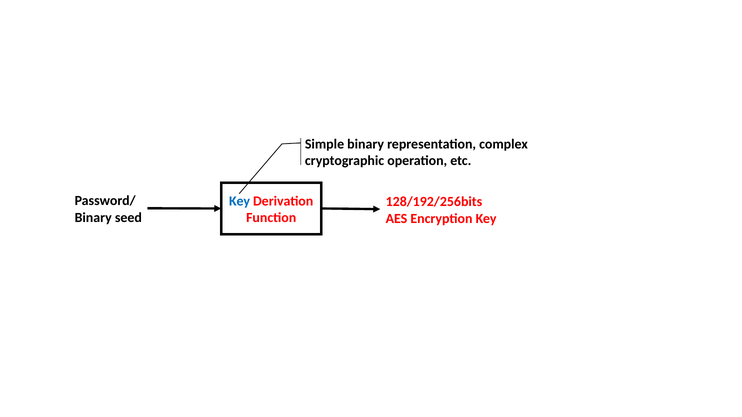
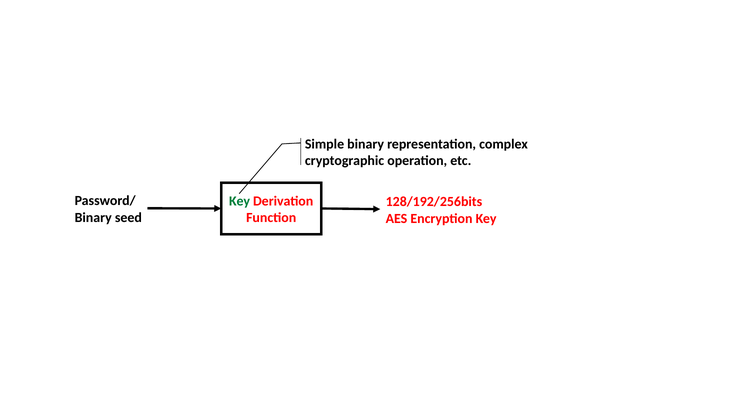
Key colour: blue -> green (240, 201)
